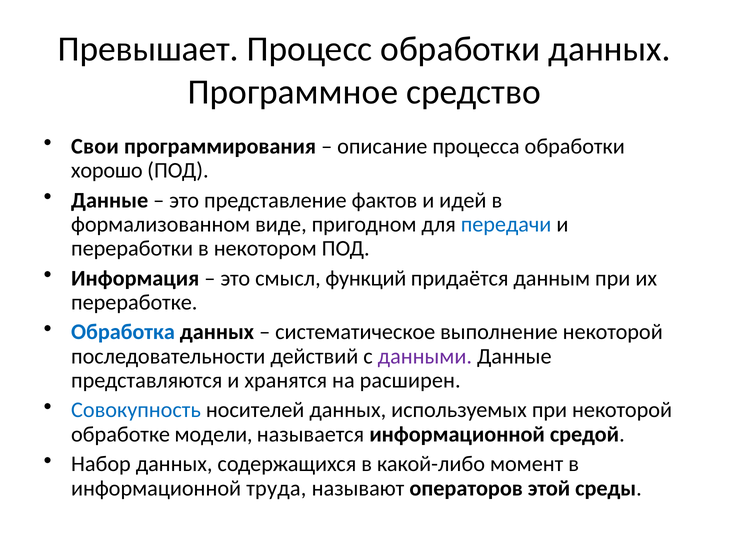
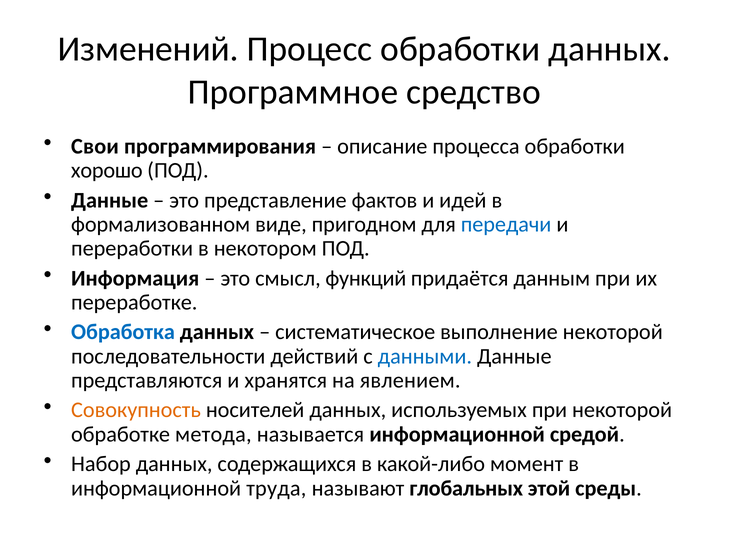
Превышает: Превышает -> Изменений (148, 49)
данными colour: purple -> blue (425, 356)
расширен: расширен -> явлением (410, 380)
Совокупность colour: blue -> orange (136, 410)
модели: модели -> метода (213, 434)
операторов: операторов -> глобальных (466, 488)
